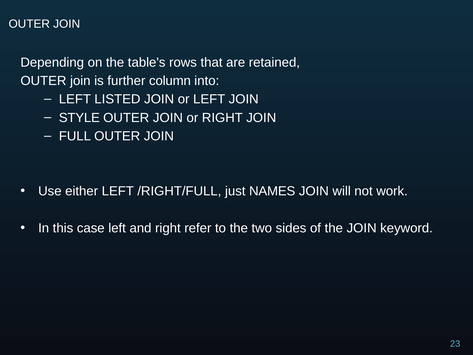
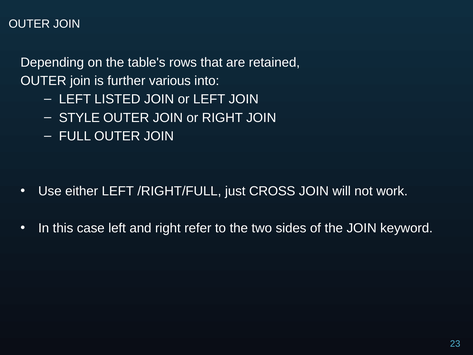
column: column -> various (170, 81)
NAMES: NAMES -> CROSS (272, 191)
